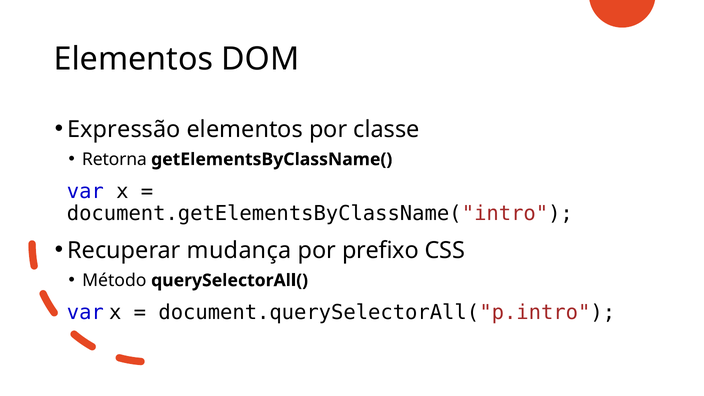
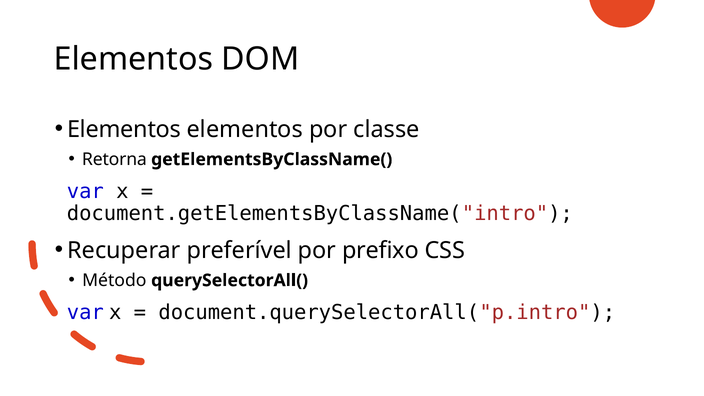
Expressão: Expressão -> Elementos (124, 129)
mudança: mudança -> preferível (239, 250)
